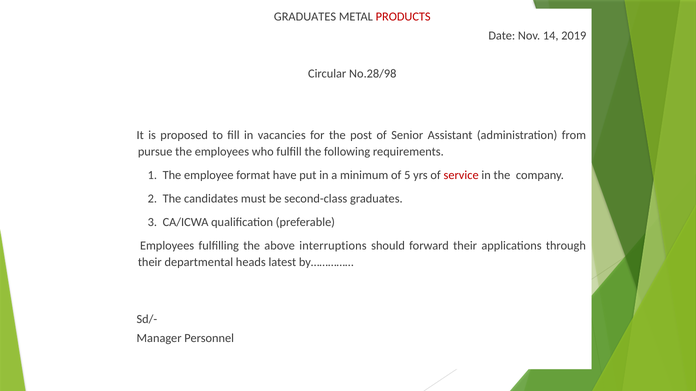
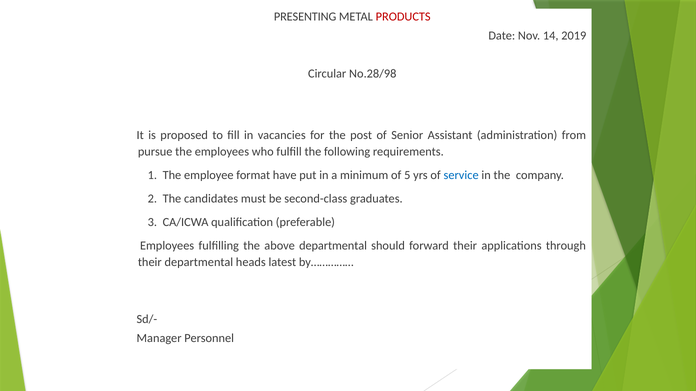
GRADUATES: GRADUATES -> PRESENTING (305, 17)
service colour: red -> blue (461, 175)
above interruptions: interruptions -> departmental (333, 246)
